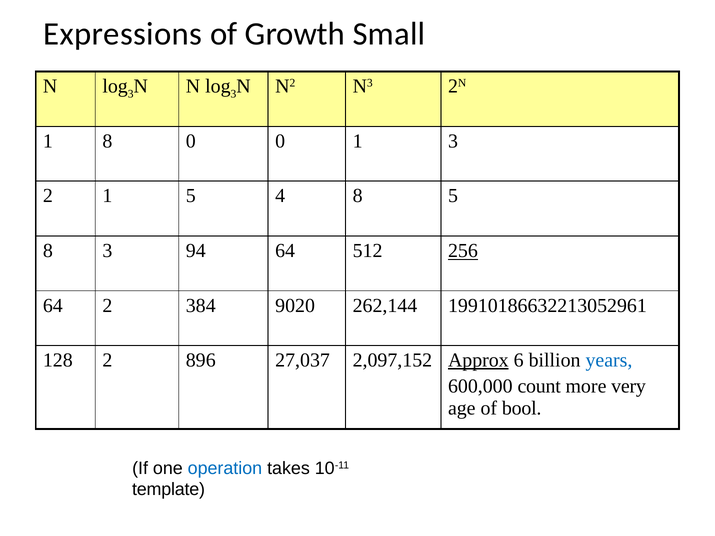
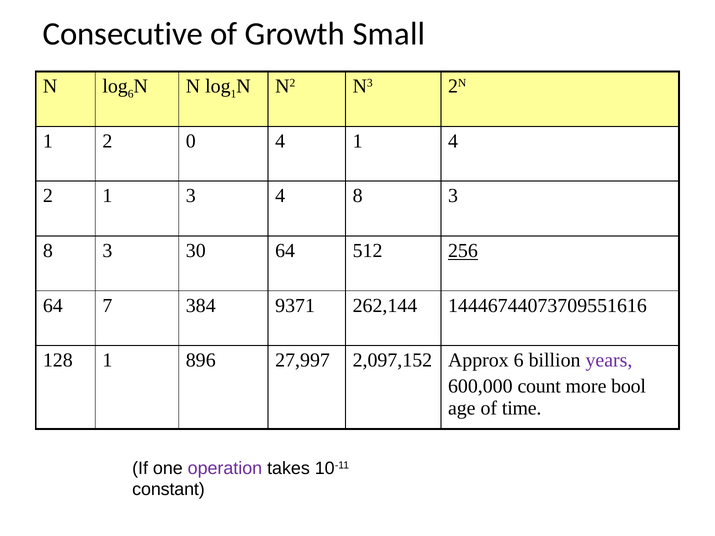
Expressions: Expressions -> Consecutive (123, 34)
3: 3 -> 6 (131, 94)
3: 3 -> 1 (233, 94)
1 8: 8 -> 2 (107, 141)
0 0: 0 -> 4 (280, 141)
1 3: 3 -> 4 (453, 141)
1 5: 5 -> 3 (191, 196)
4 8 5: 5 -> 3 (453, 196)
94: 94 -> 30 (196, 251)
64 2: 2 -> 7 (107, 306)
9020: 9020 -> 9371 (295, 306)
19910186632213052961: 19910186632213052961 -> 14446744073709551616 (547, 306)
128 2: 2 -> 1 (107, 360)
27,037: 27,037 -> 27,997 (303, 360)
Approx underline: present -> none (478, 360)
years colour: blue -> purple (609, 360)
very: very -> bool (629, 386)
bool: bool -> time (522, 408)
operation colour: blue -> purple (225, 468)
template: template -> constant (169, 490)
